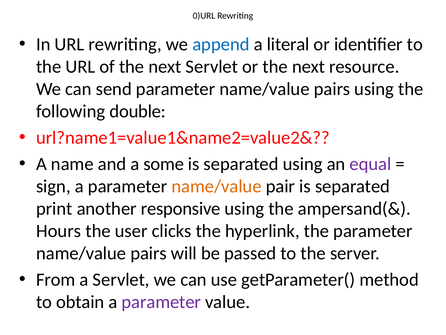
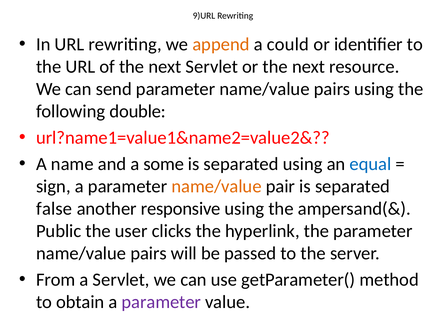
0)URL: 0)URL -> 9)URL (204, 16)
append colour: blue -> orange (221, 44)
literal: literal -> could (288, 44)
equal colour: purple -> blue (371, 164)
print: print -> false (54, 208)
Hours: Hours -> Public (59, 231)
